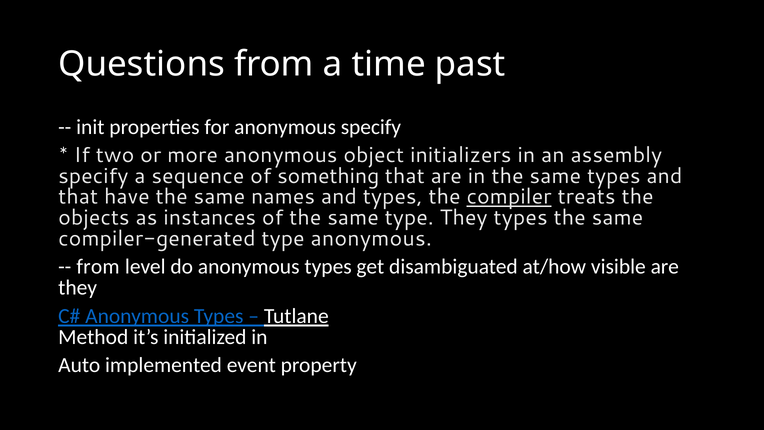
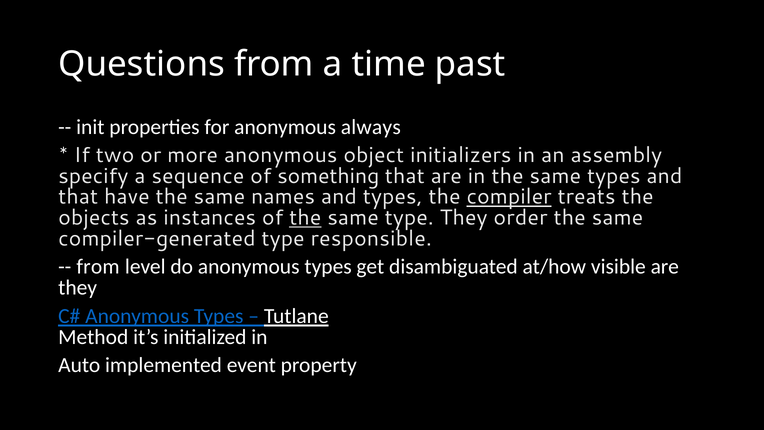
anonymous specify: specify -> always (371, 127)
the underline: none -> present (305, 218)
They types: types -> order (521, 218)
type anonymous: anonymous -> responsible (371, 239)
